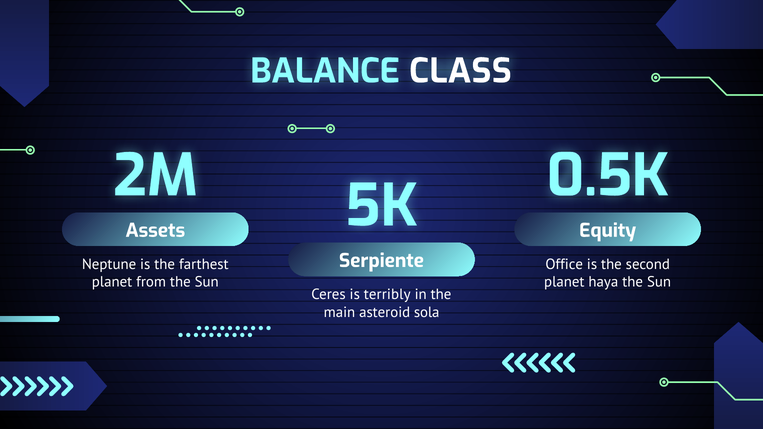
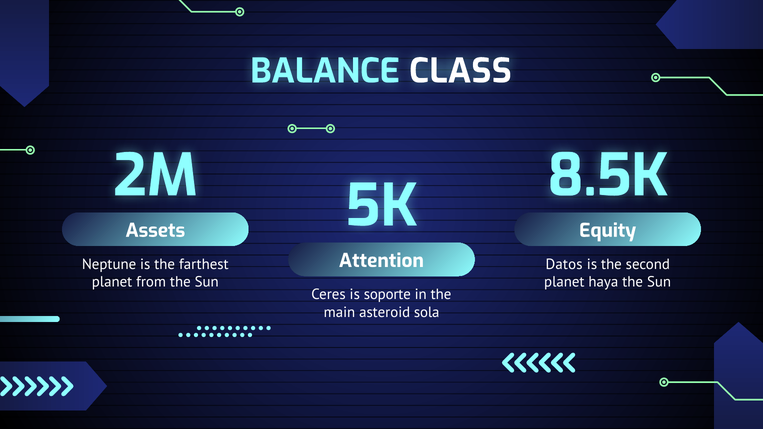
0.5K: 0.5K -> 8.5K (608, 176)
Serpiente: Serpiente -> Attention (381, 261)
Office: Office -> Datos (564, 264)
terribly: terribly -> soporte (387, 295)
